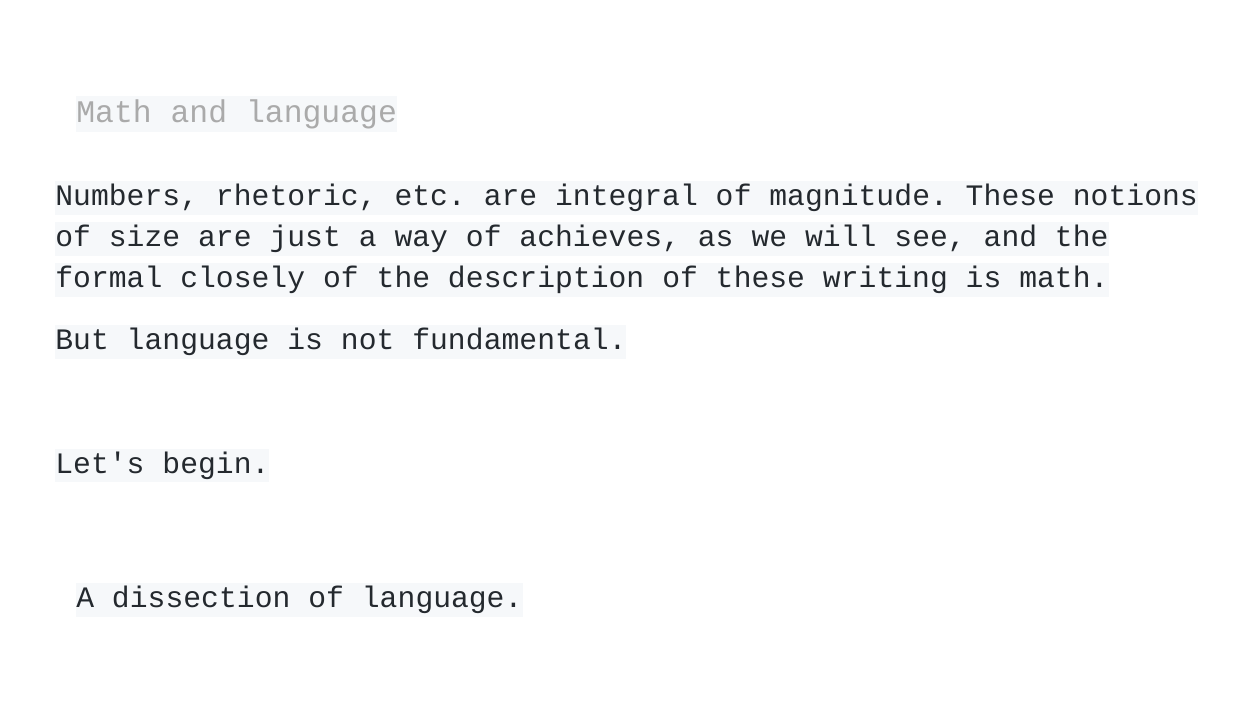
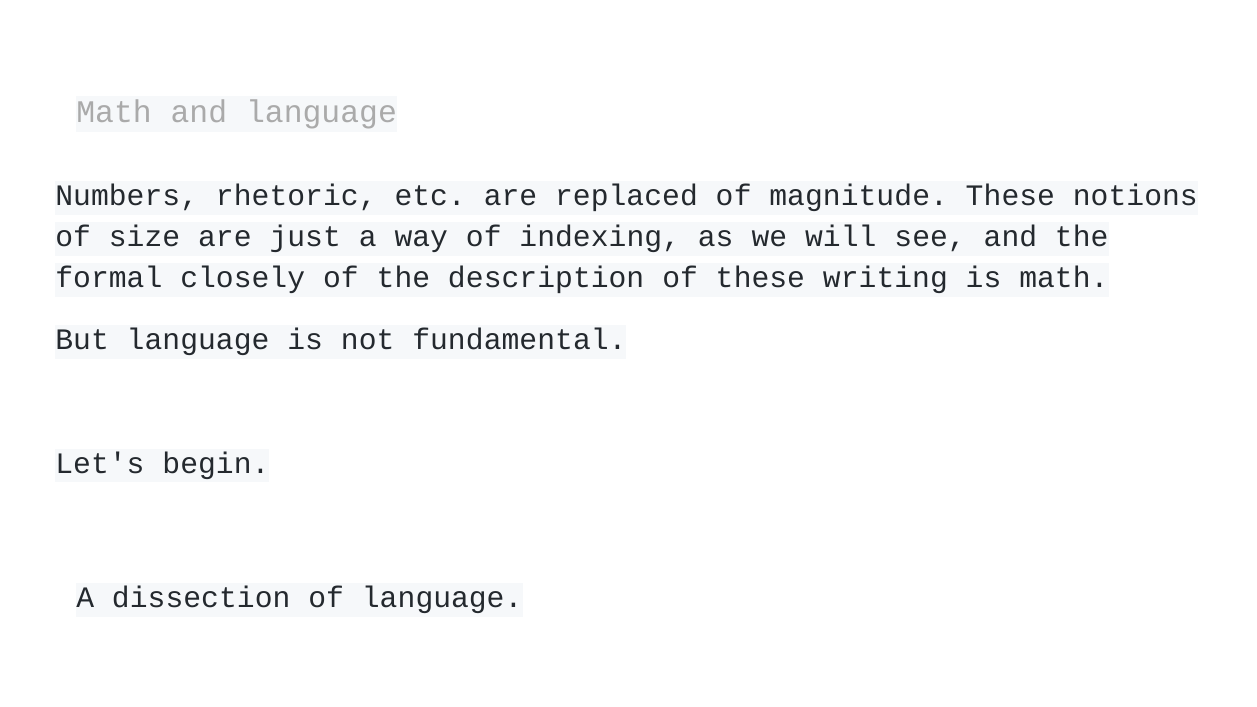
integral: integral -> replaced (626, 196)
achieves: achieves -> indexing (600, 237)
